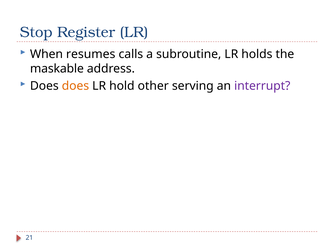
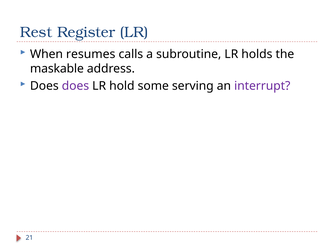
Stop: Stop -> Rest (36, 32)
does colour: orange -> purple (75, 86)
other: other -> some (153, 86)
